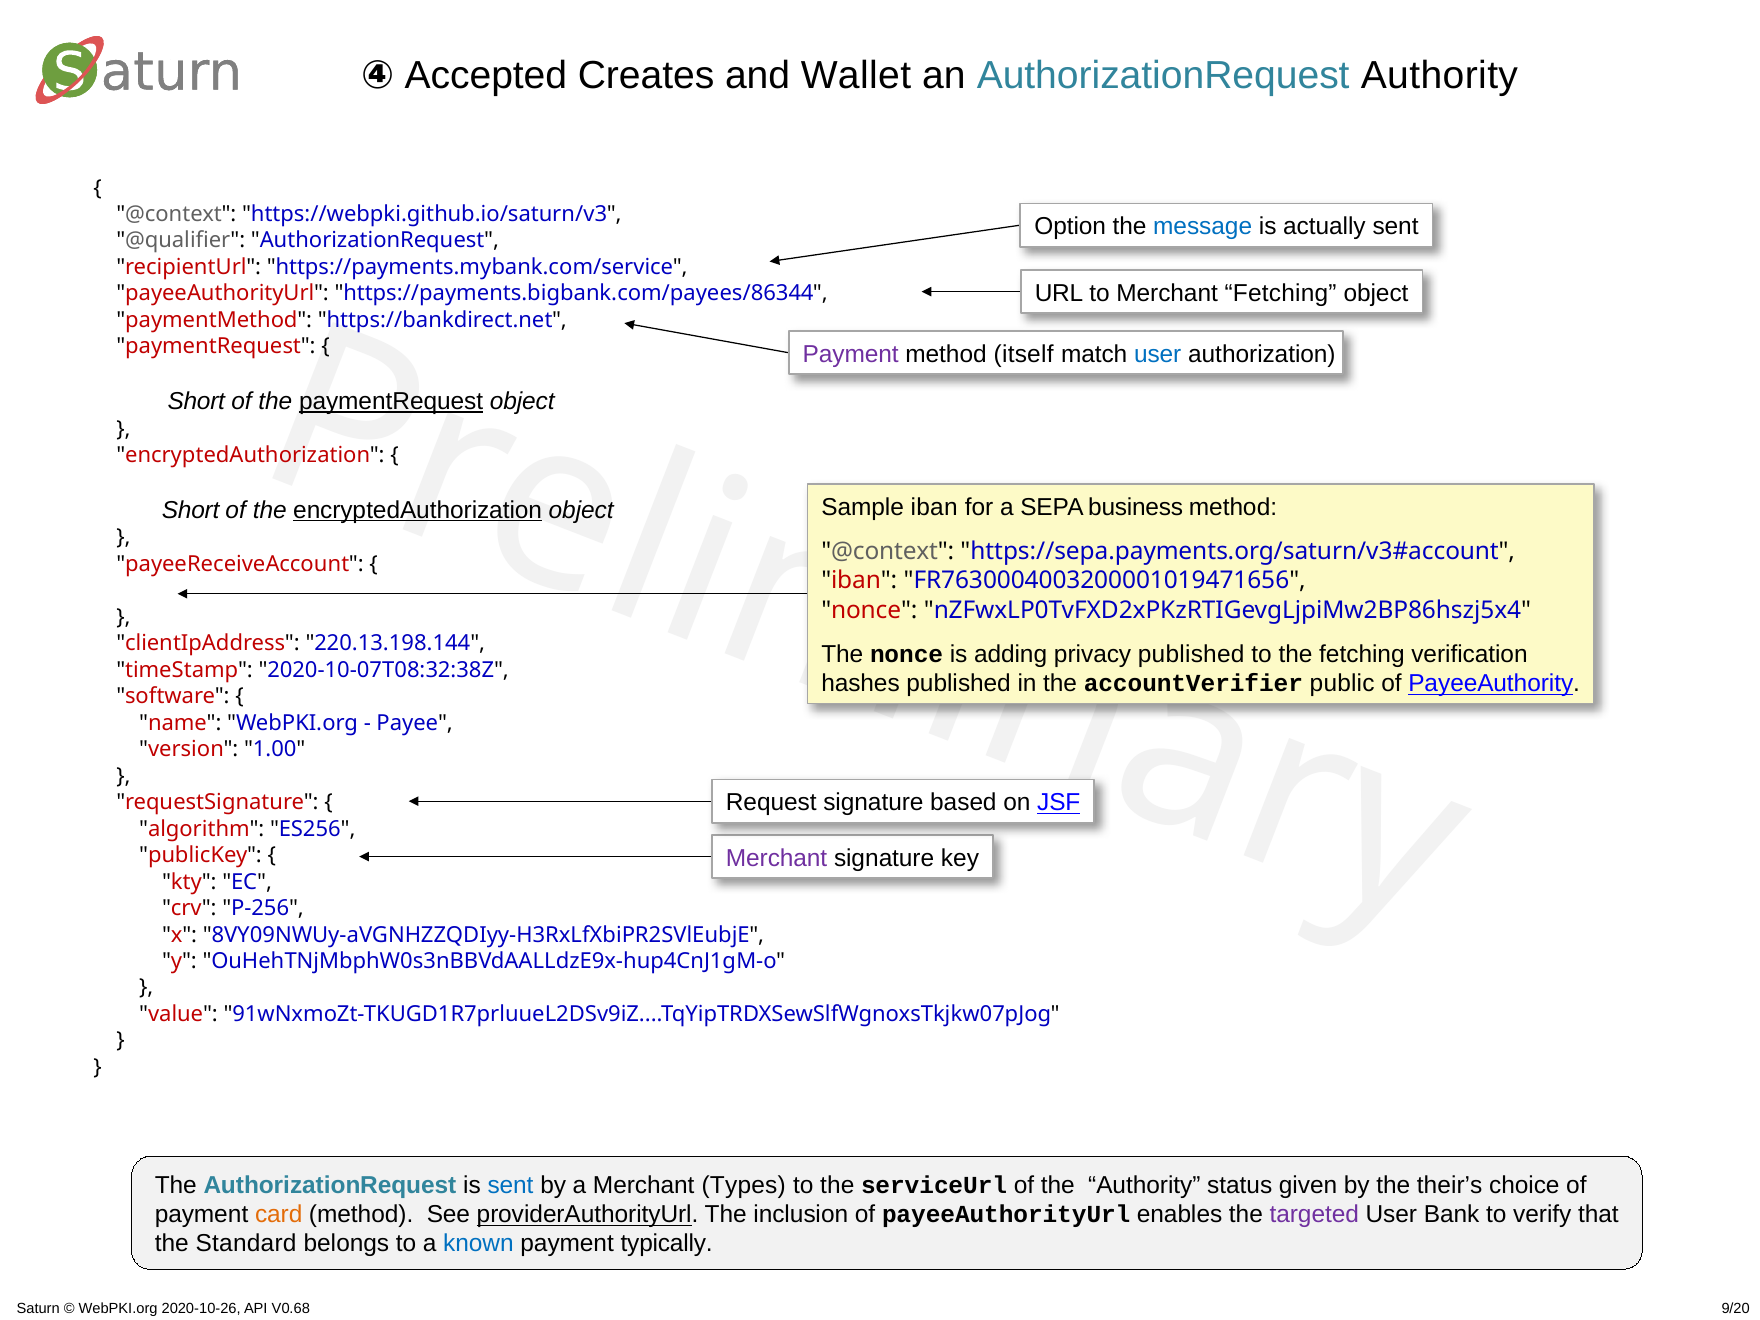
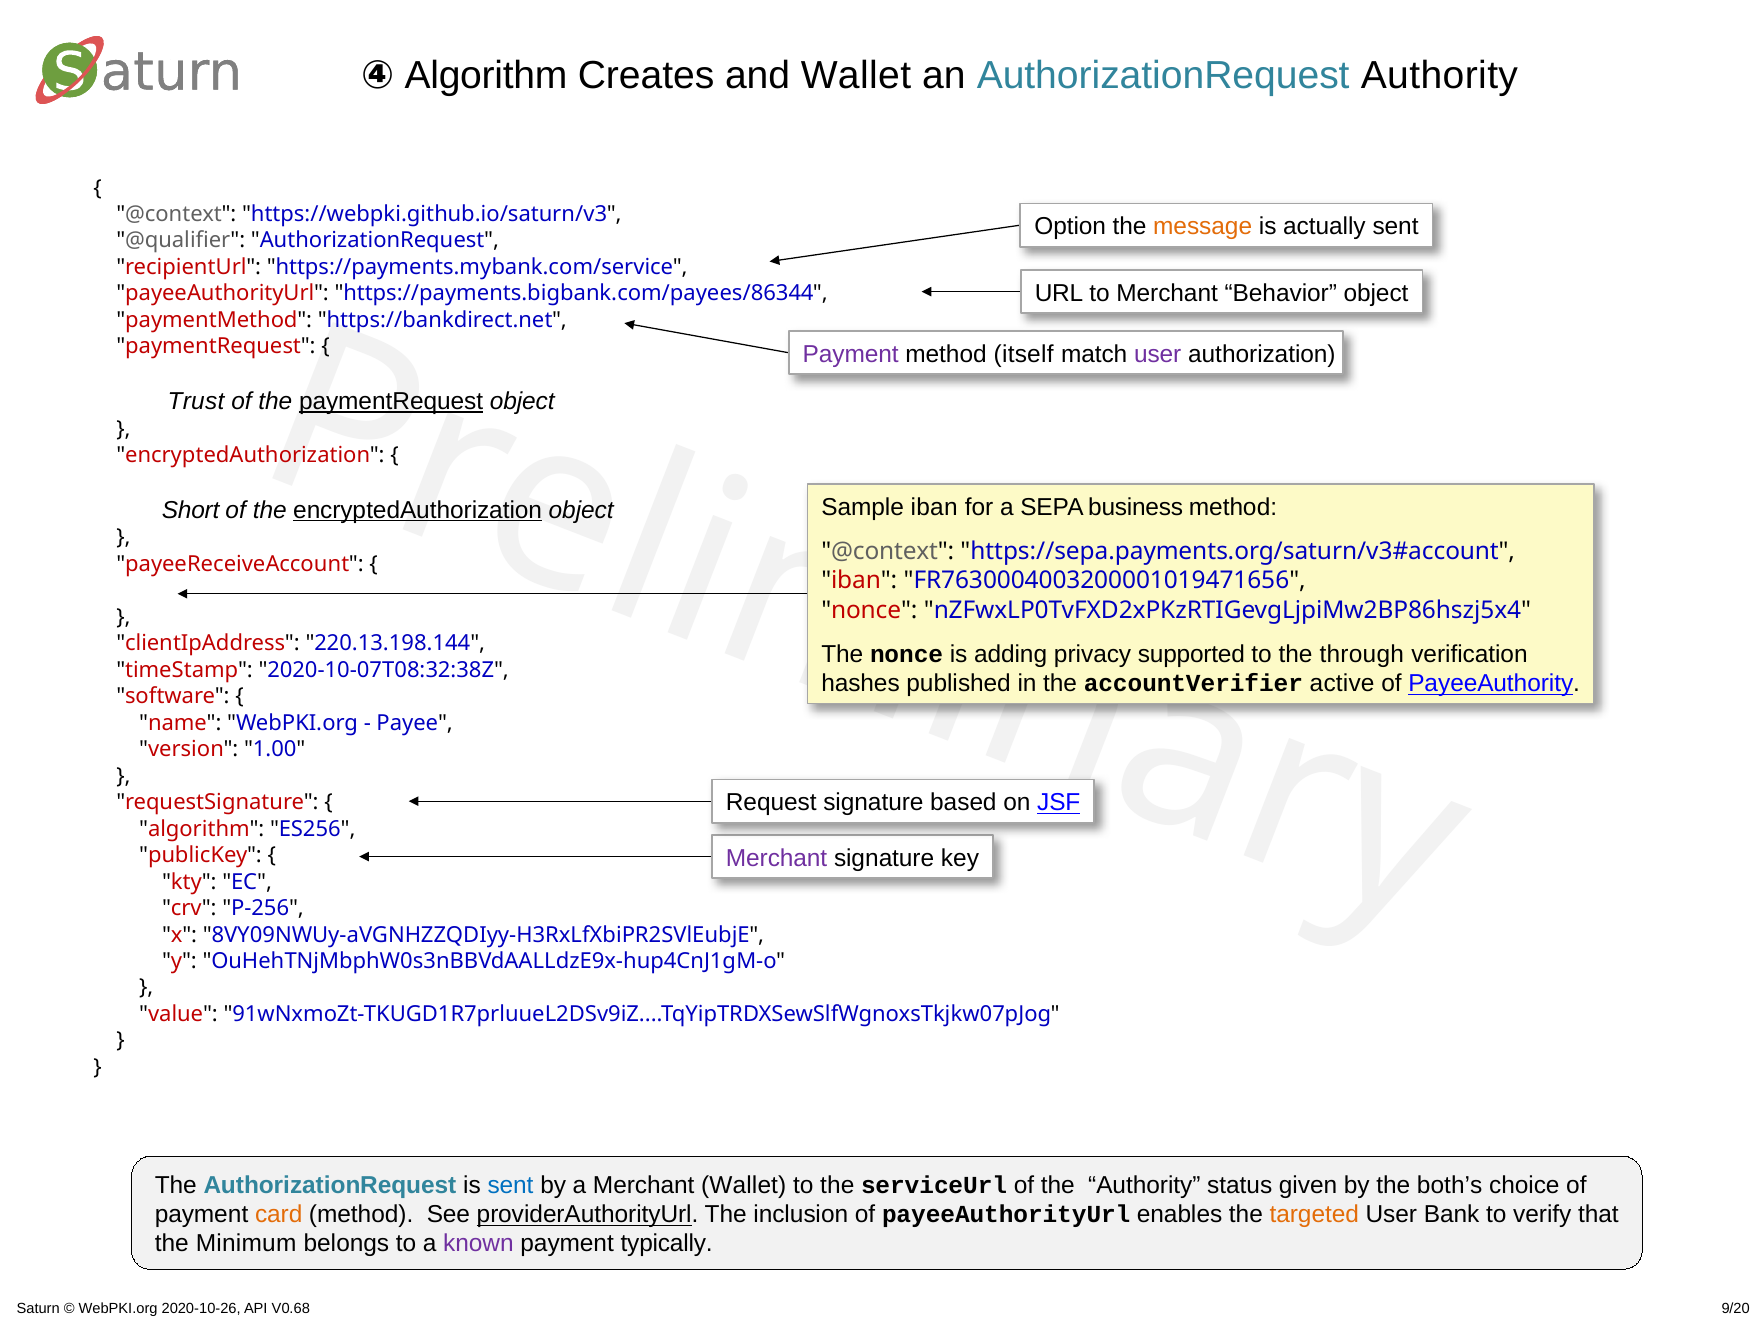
④ Accepted: Accepted -> Algorithm (486, 75)
message colour: blue -> orange (1203, 227)
Merchant Fetching: Fetching -> Behavior (1281, 293)
user colour: blue -> purple (1158, 354)
Short: Short -> Trust (196, 401)
published: published -> supported (1191, 654)
the fetching: fetching -> through (1362, 654)
public: public -> active (1342, 684)
Merchant Types: Types -> Wallet (744, 1185)
their’s: their’s -> both’s (1450, 1185)
targeted colour: purple -> orange (1314, 1215)
Standard: Standard -> Minimum (246, 1244)
known colour: blue -> purple (478, 1244)
